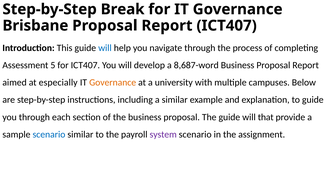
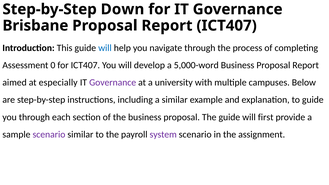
Break: Break -> Down (122, 9)
5: 5 -> 0 (53, 65)
8,687-word: 8,687-word -> 5,000-word (196, 65)
Governance colour: orange -> purple (113, 83)
that: that -> first (266, 117)
scenario colour: blue -> purple (49, 134)
